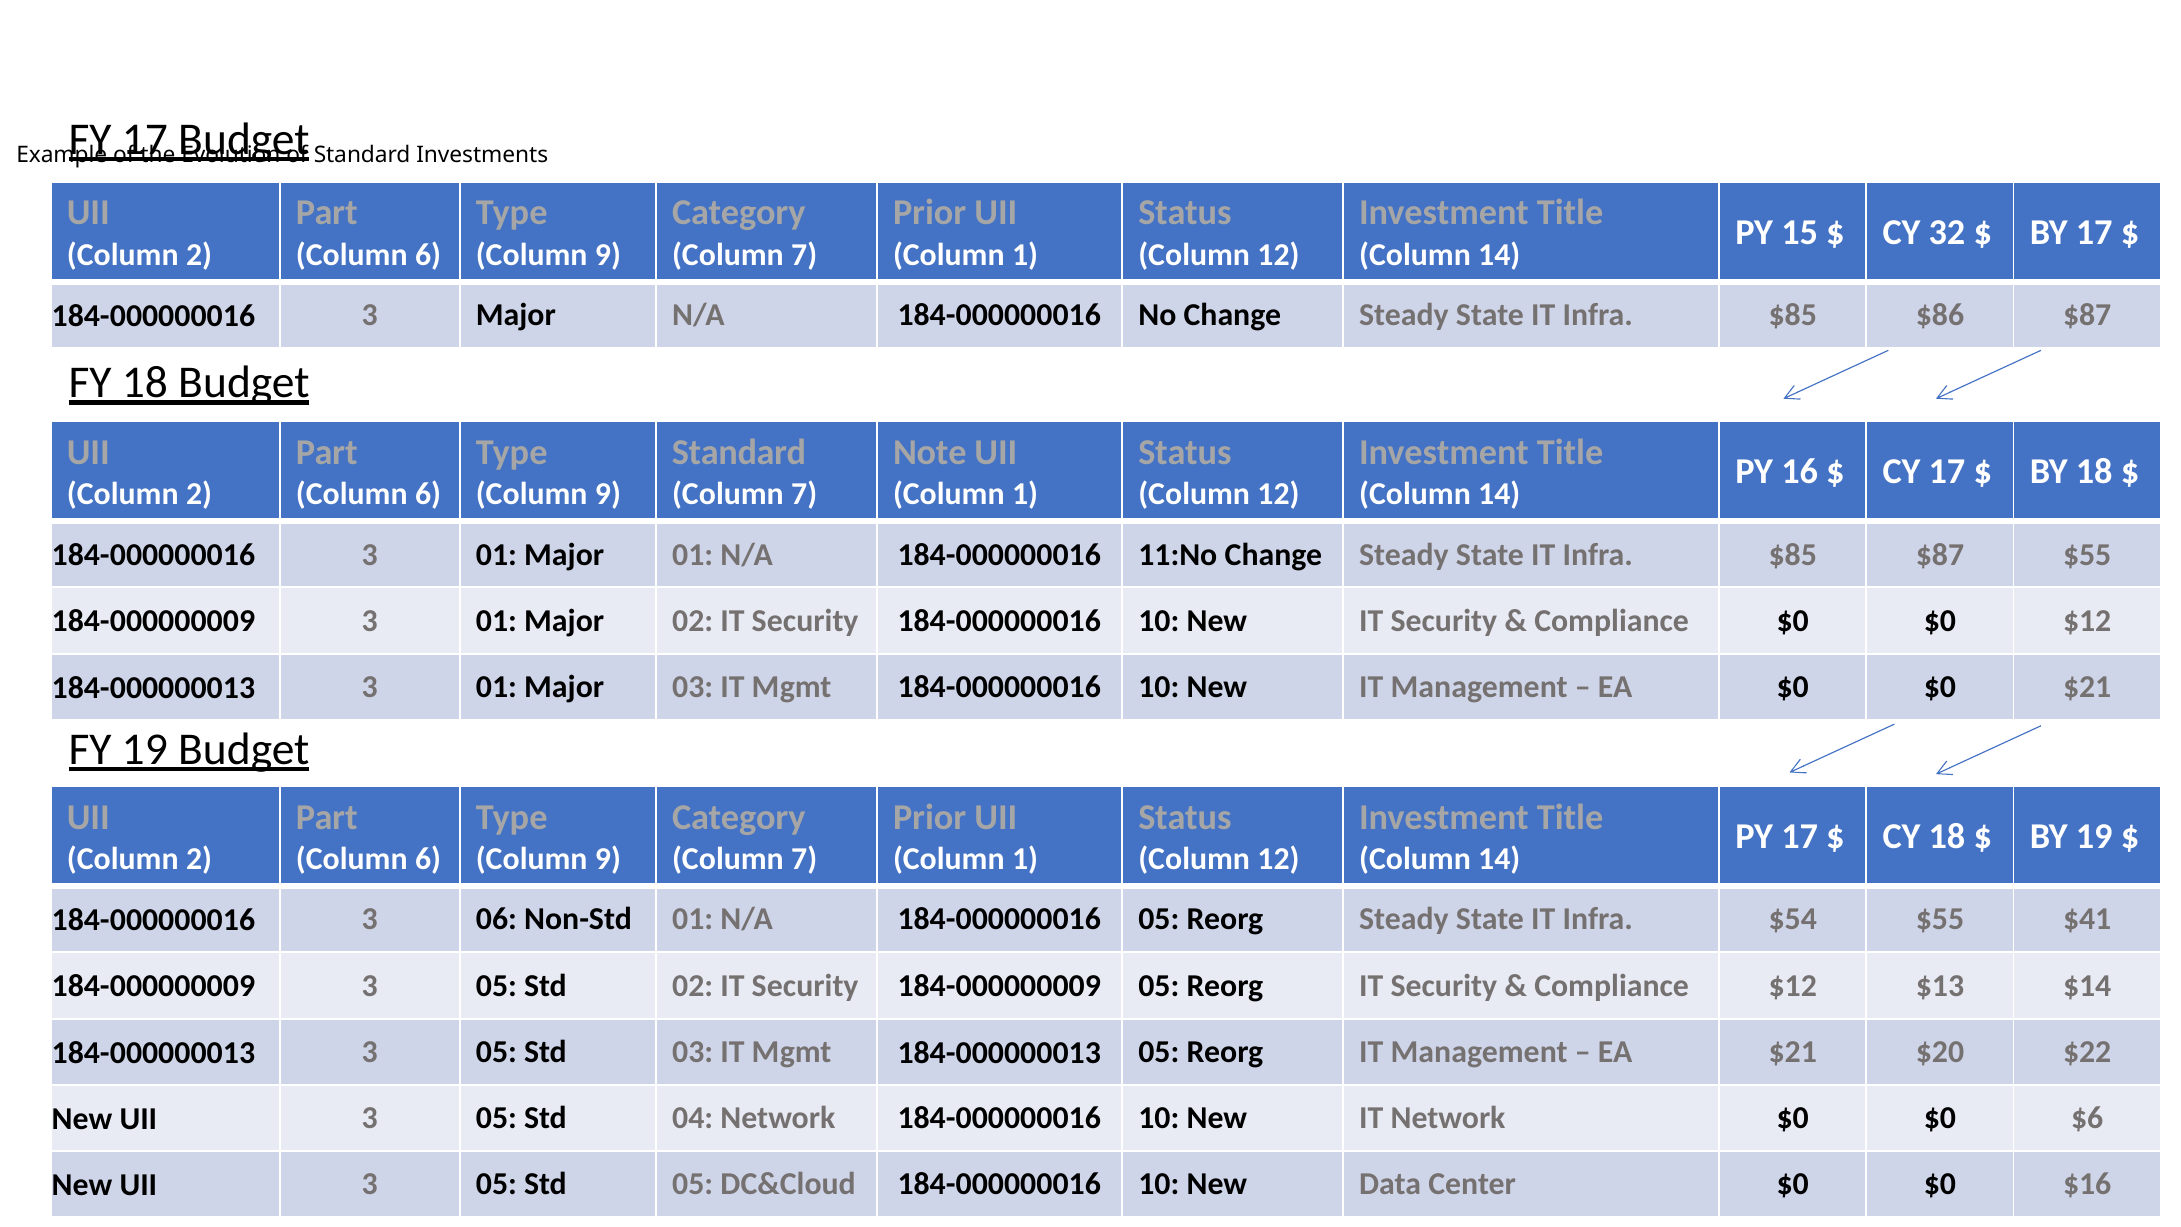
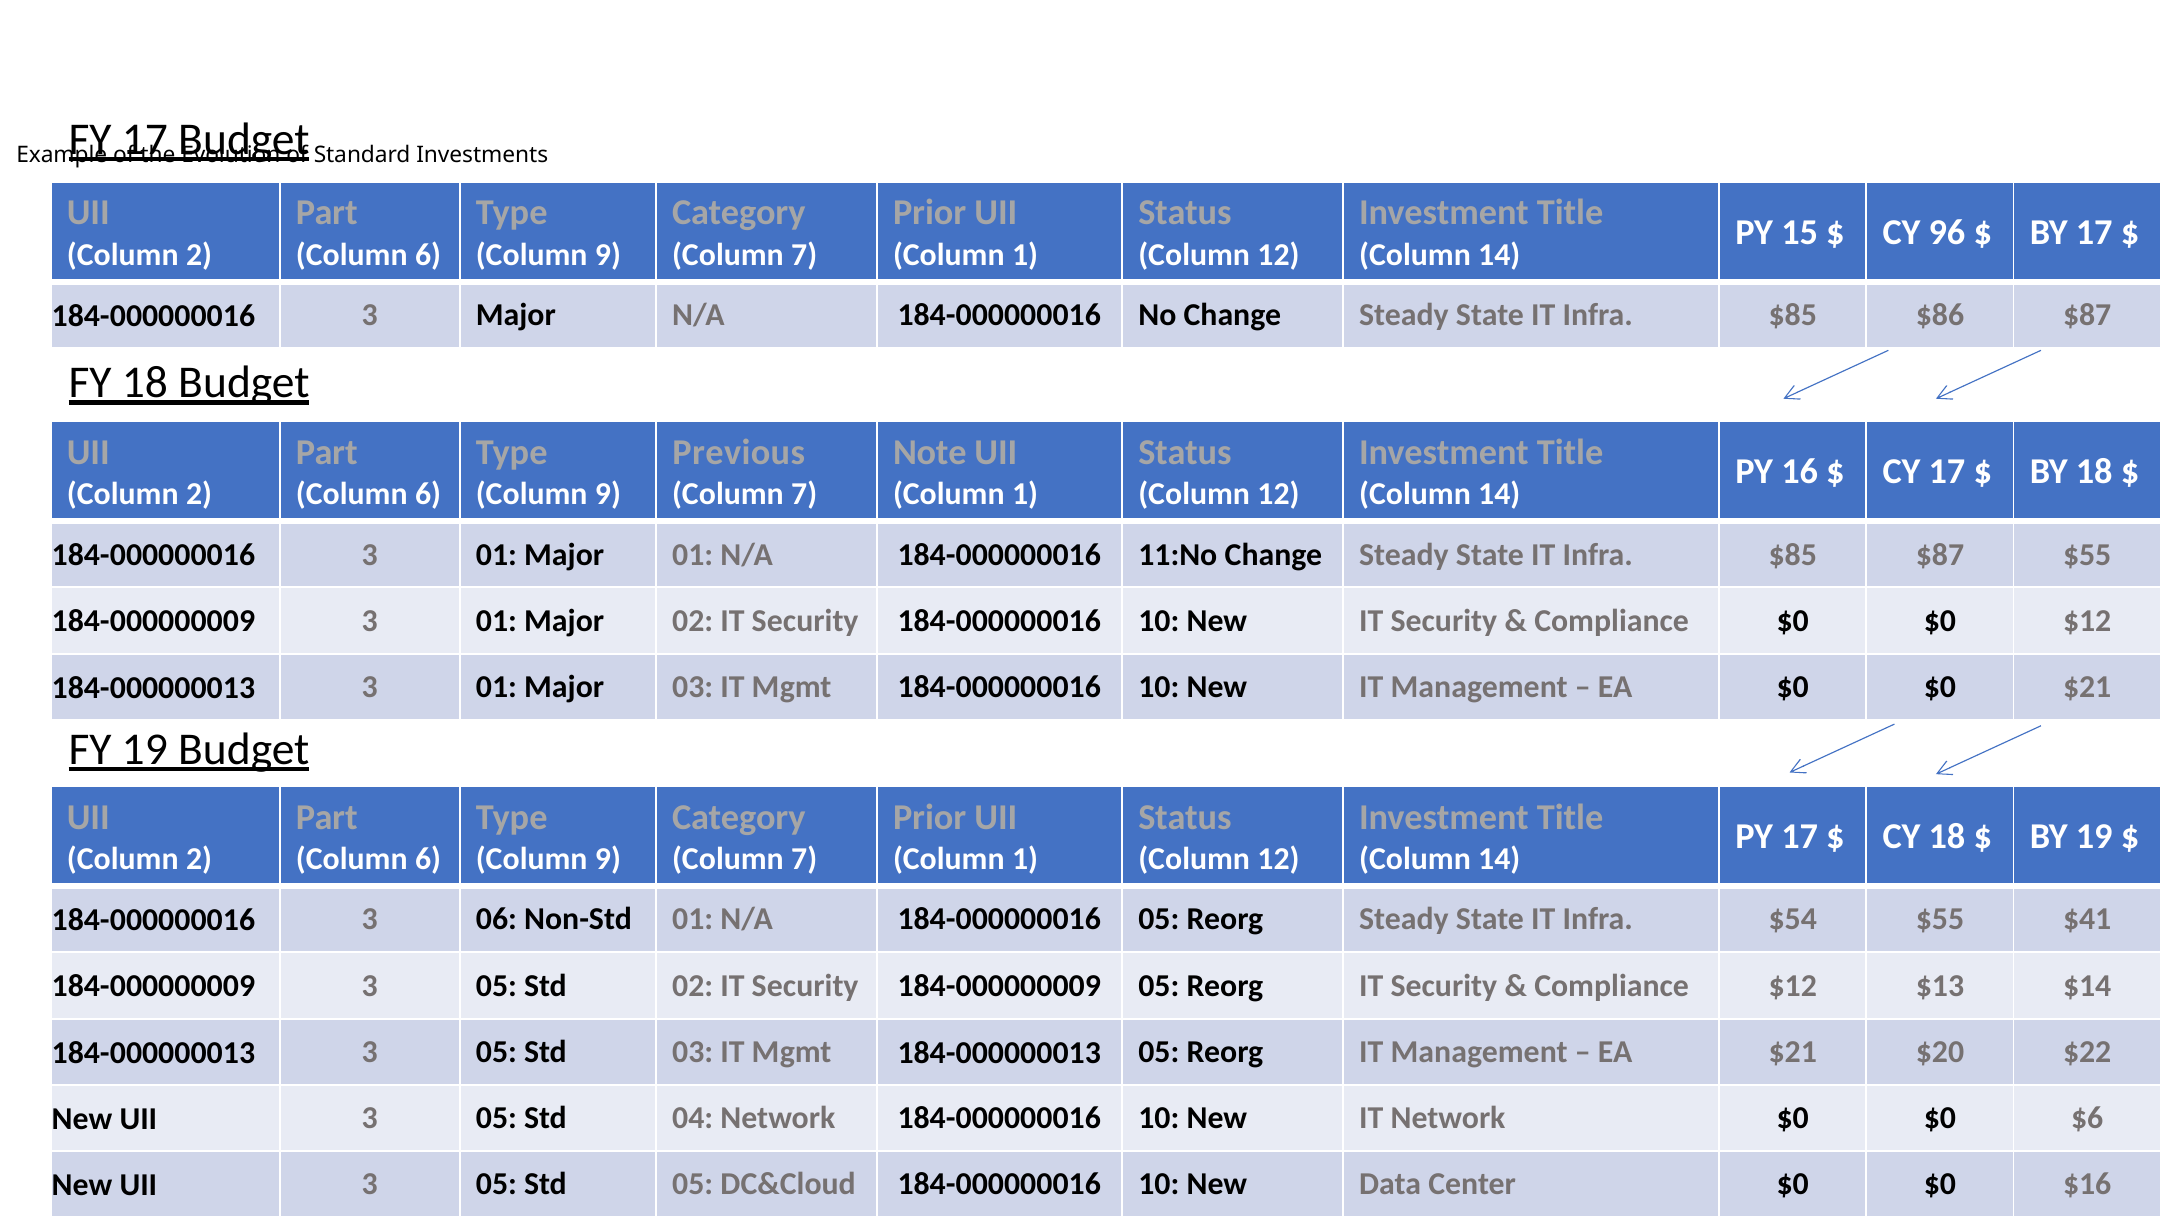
32: 32 -> 96 (1947, 232)
Standard: Standard -> Previous (739, 452)
